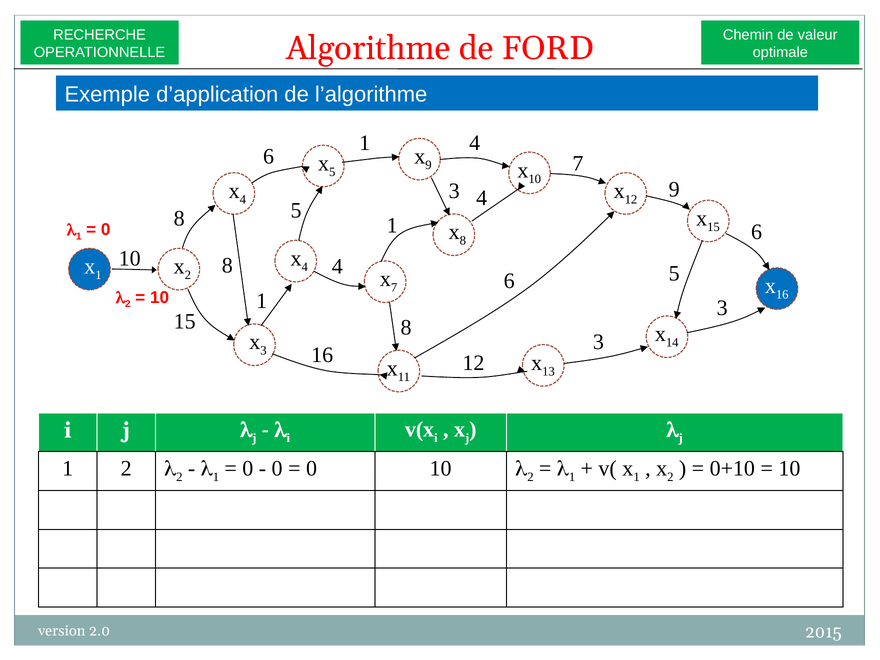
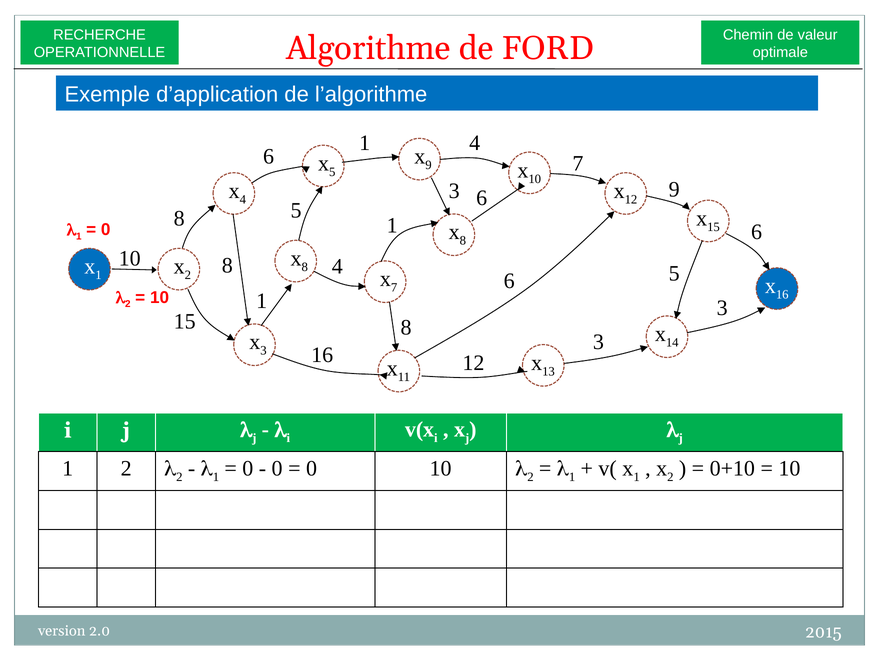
4: 4 -> 6 (482, 198)
4: 4 -> 8 (305, 267)
